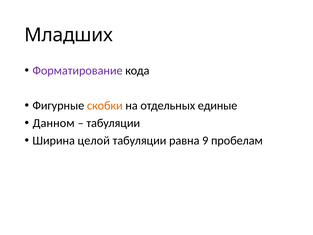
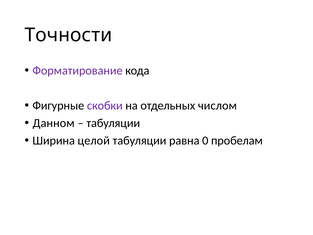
Младших: Младших -> Точности (68, 35)
скобки colour: orange -> purple (105, 106)
единые: единые -> числом (217, 106)
9: 9 -> 0 (205, 141)
